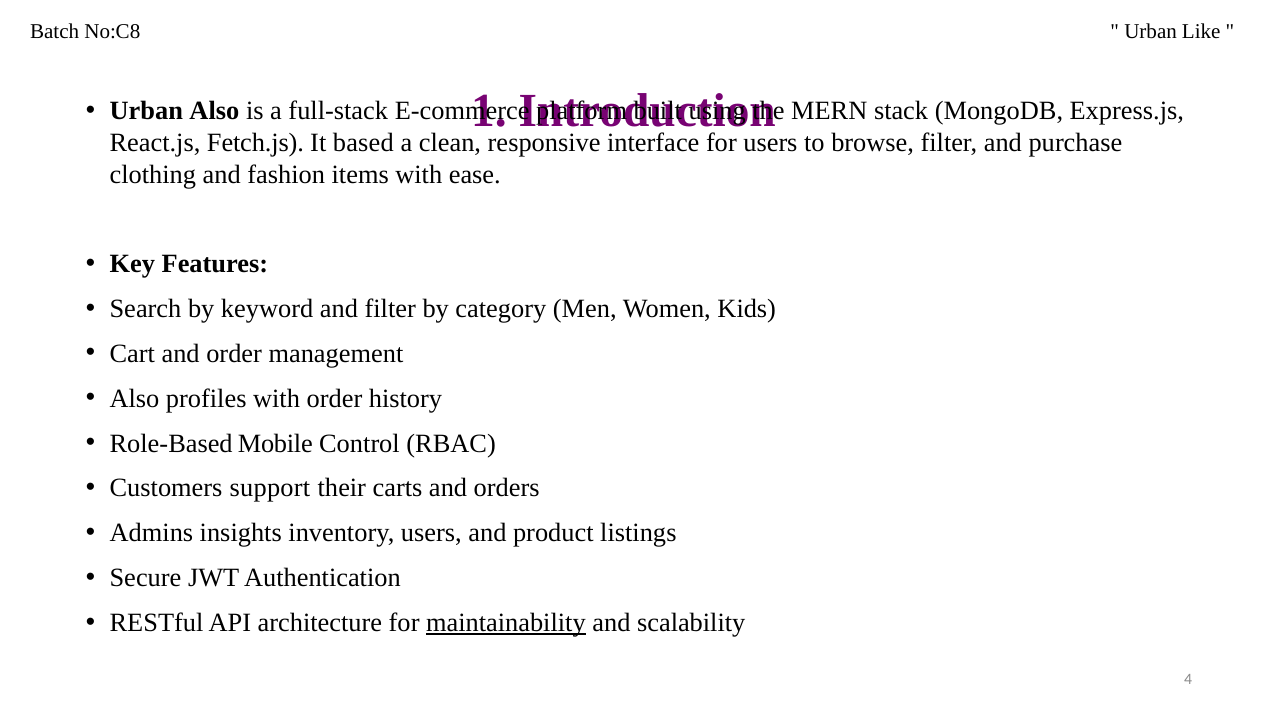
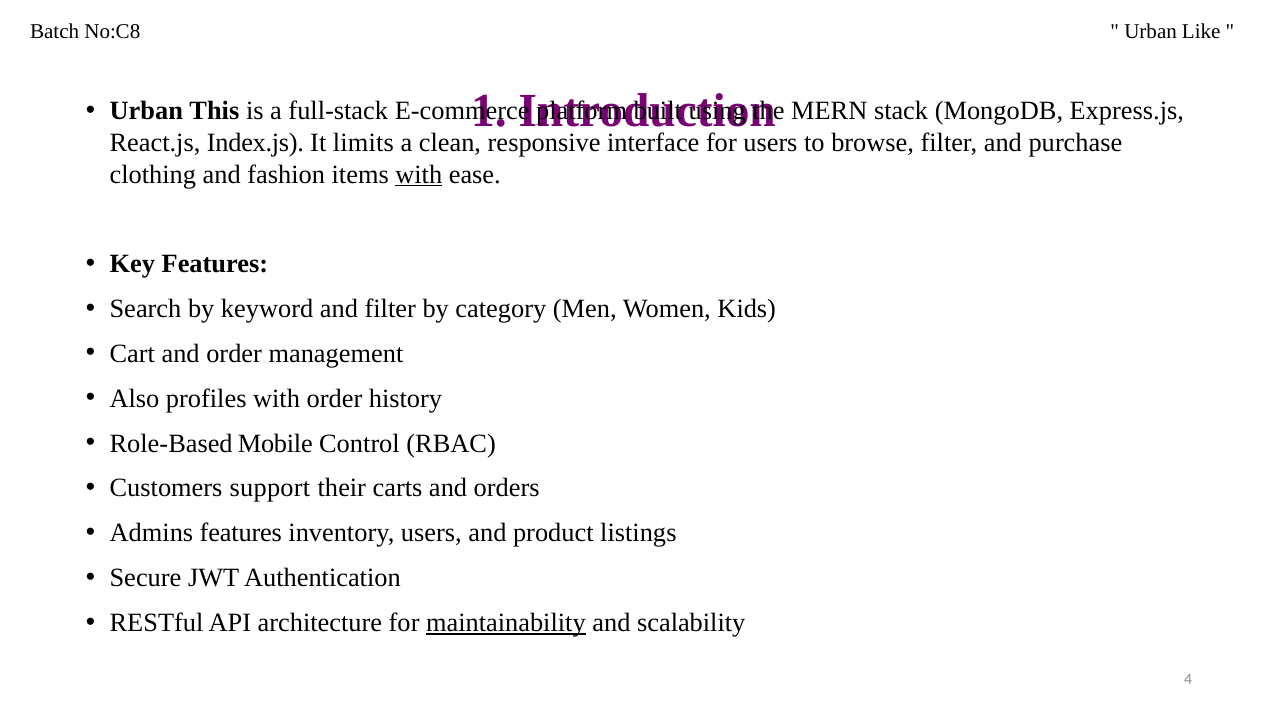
Urban Also: Also -> This (214, 111)
Fetch.js: Fetch.js -> Index.js (255, 143)
based: based -> limits (363, 143)
with underline: none -> present (419, 174)
Admins insights: insights -> features (241, 533)
